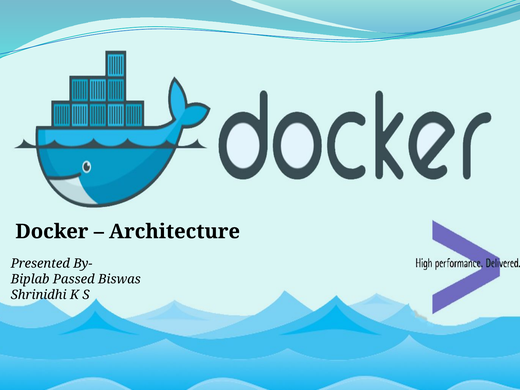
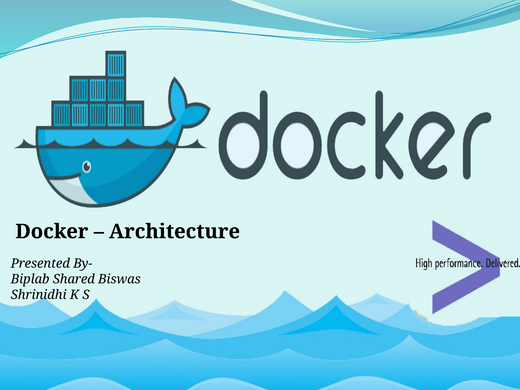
Passed: Passed -> Shared (74, 279)
